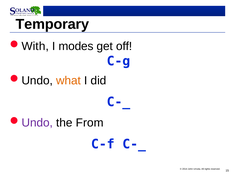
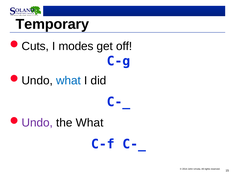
With: With -> Cuts (35, 46)
what colour: orange -> blue (68, 81)
the From: From -> What (90, 123)
